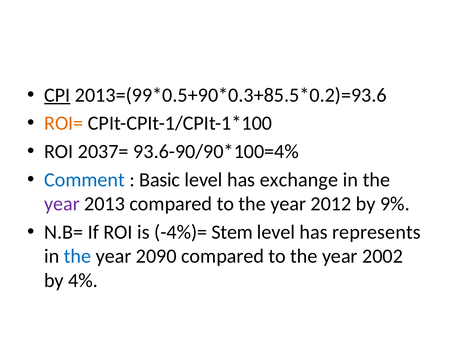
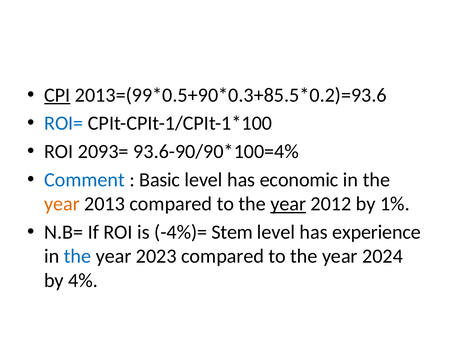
ROI= colour: orange -> blue (64, 123)
2037=: 2037= -> 2093= (103, 151)
exchange: exchange -> economic (299, 180)
year colour: purple -> orange (62, 204)
year underline: none -> present (288, 204)
9%: 9% -> 1% (395, 204)
represents: represents -> experience (377, 232)
2090: 2090 -> 2023 (156, 256)
2002: 2002 -> 2024 (383, 256)
